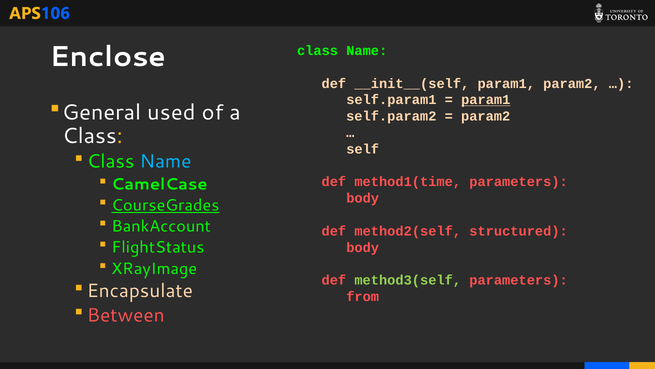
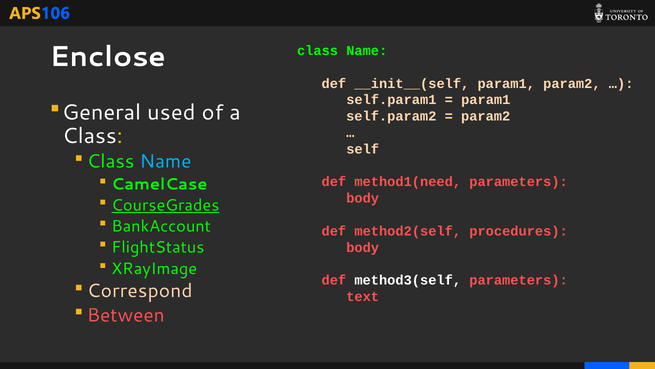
param1 underline: present -> none (486, 100)
method1(time: method1(time -> method1(need (408, 182)
structured: structured -> procedures (519, 231)
method3(self colour: light green -> white (408, 280)
Encapsulate: Encapsulate -> Correspond (140, 291)
from: from -> text (363, 296)
